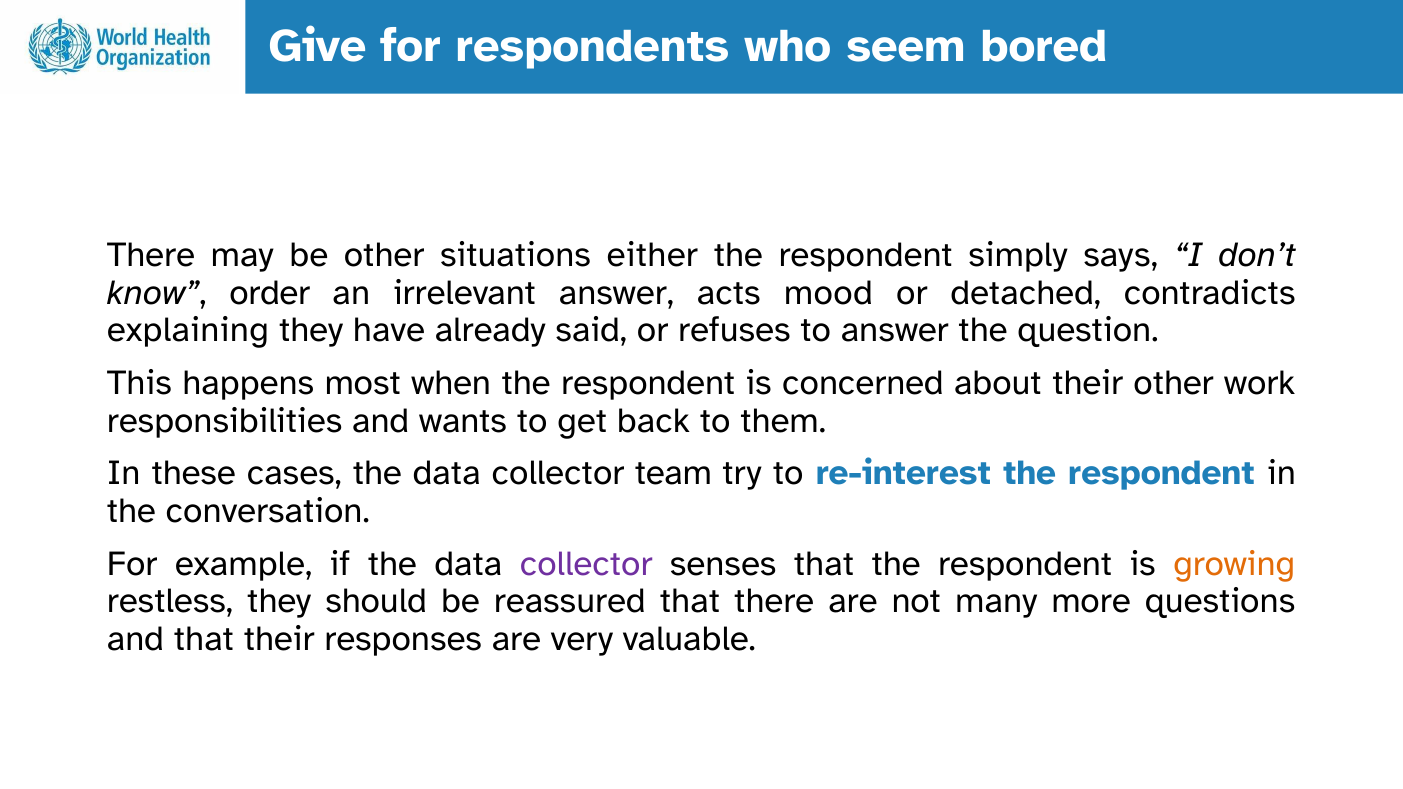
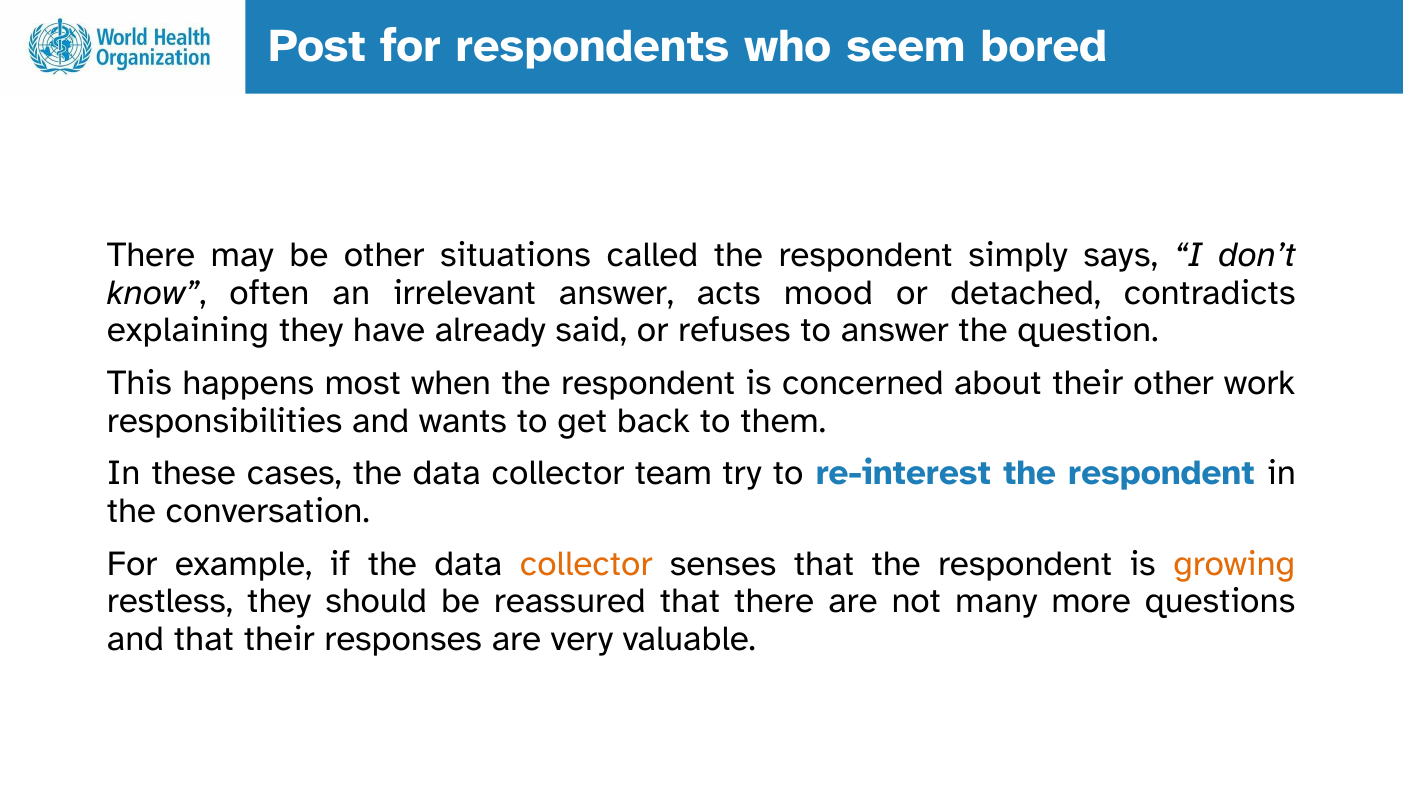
Give: Give -> Post (317, 47)
either: either -> called (652, 255)
order: order -> often (269, 293)
collector colour: purple -> orange (586, 564)
